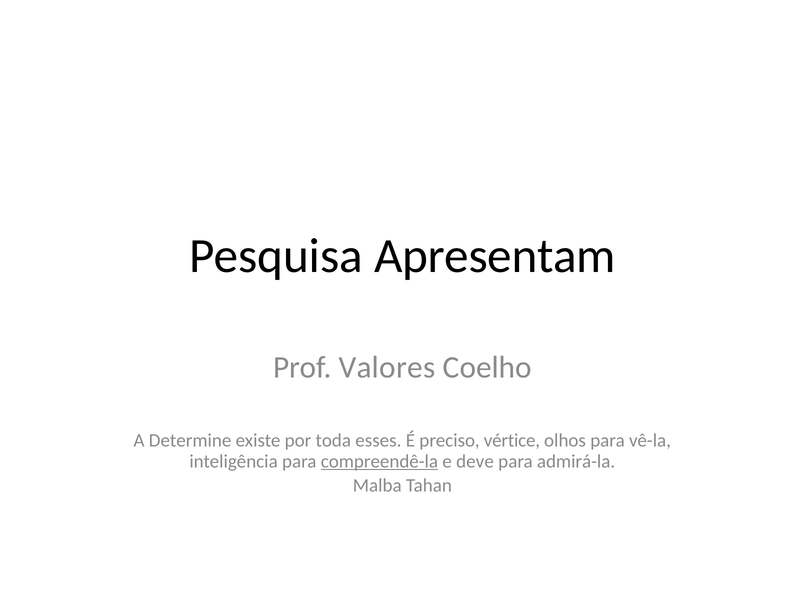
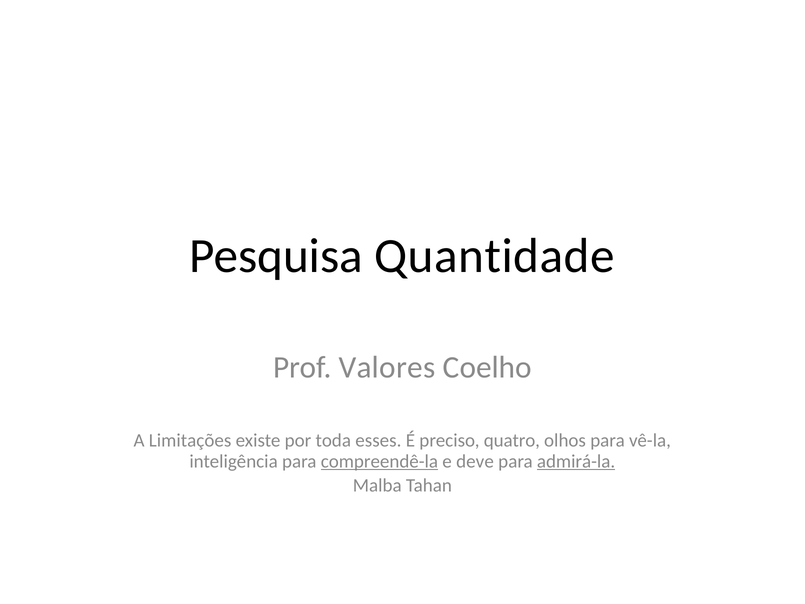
Apresentam: Apresentam -> Quantidade (494, 256)
Determine: Determine -> Limitações (190, 441)
vértice: vértice -> quatro (512, 441)
admirá-la underline: none -> present (576, 461)
